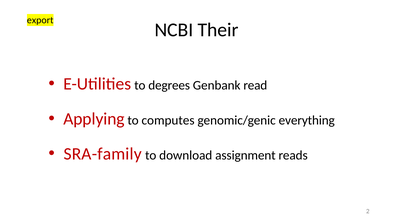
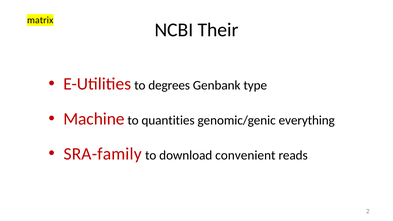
export: export -> matrix (40, 20)
read: read -> type (255, 85)
Applying: Applying -> Machine (94, 119)
computes: computes -> quantities (168, 120)
assignment: assignment -> convenient (245, 155)
